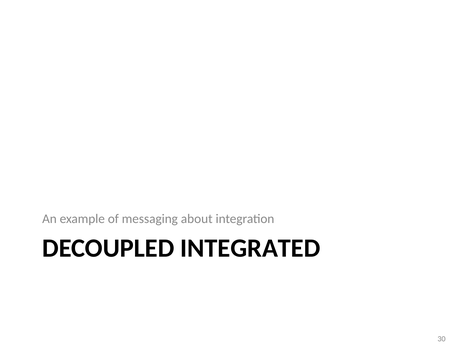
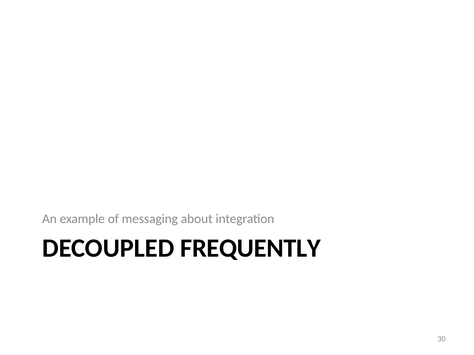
INTEGRATED: INTEGRATED -> FREQUENTLY (250, 248)
